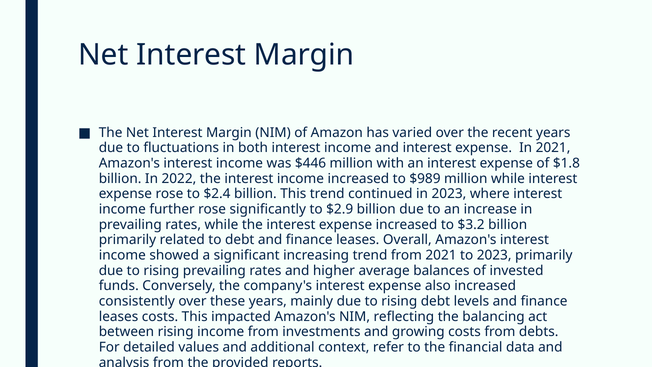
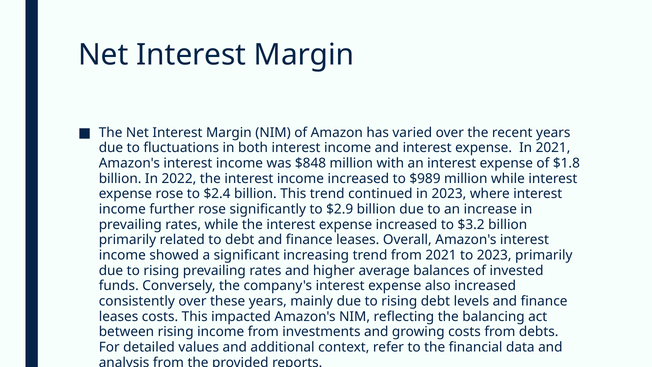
$446: $446 -> $848 (310, 163)
